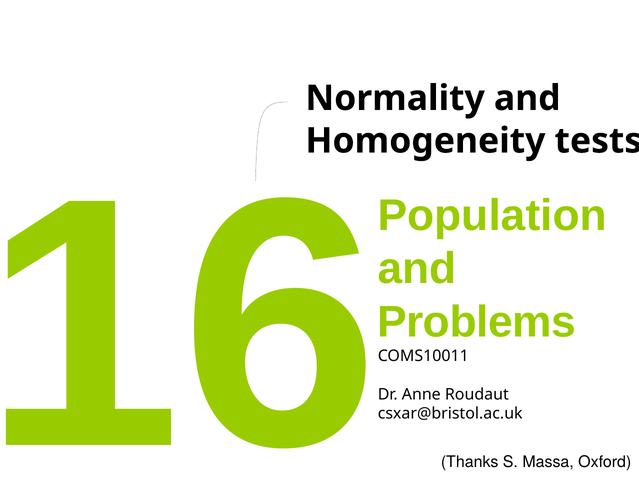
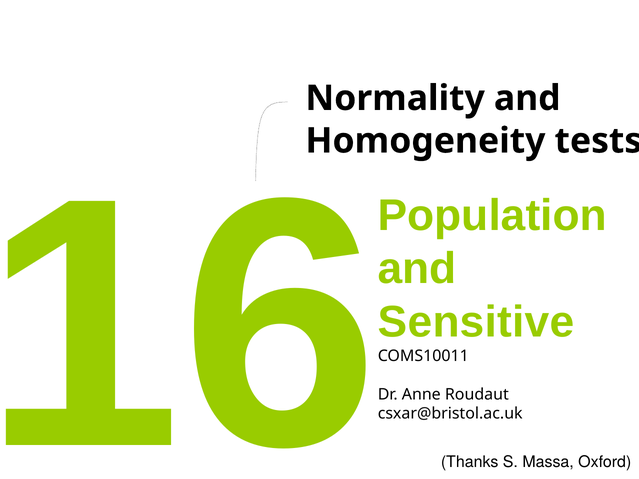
Problems: Problems -> Sensitive (476, 322)
